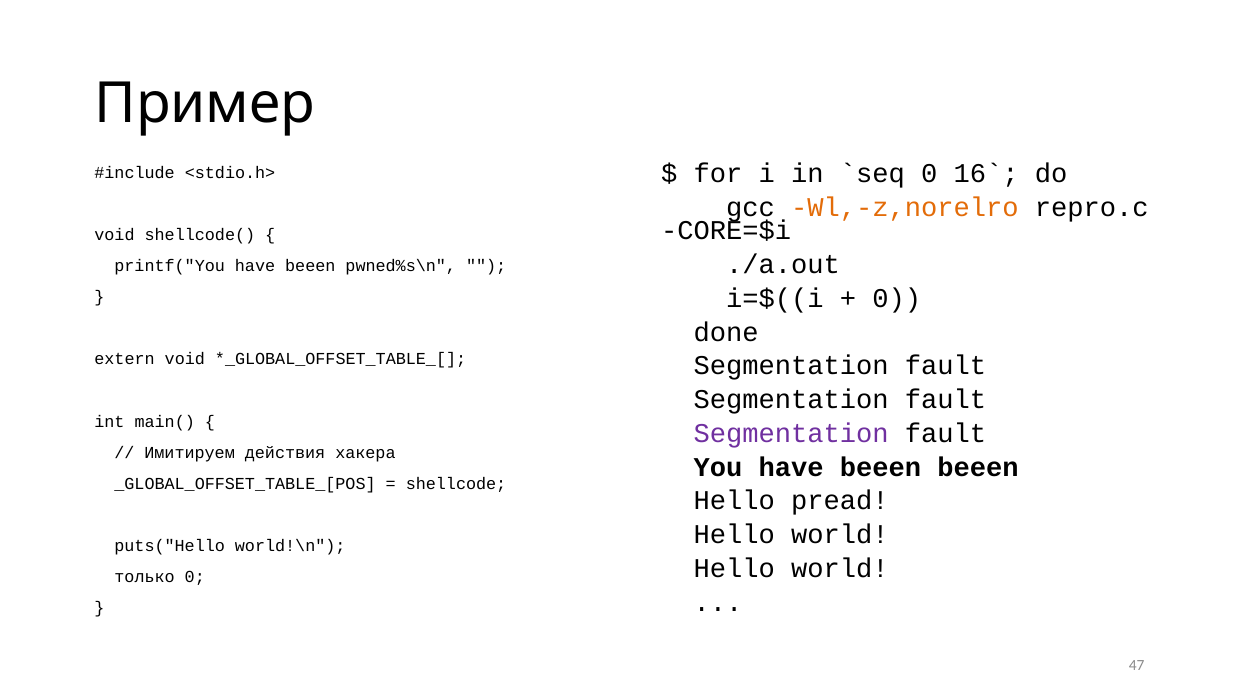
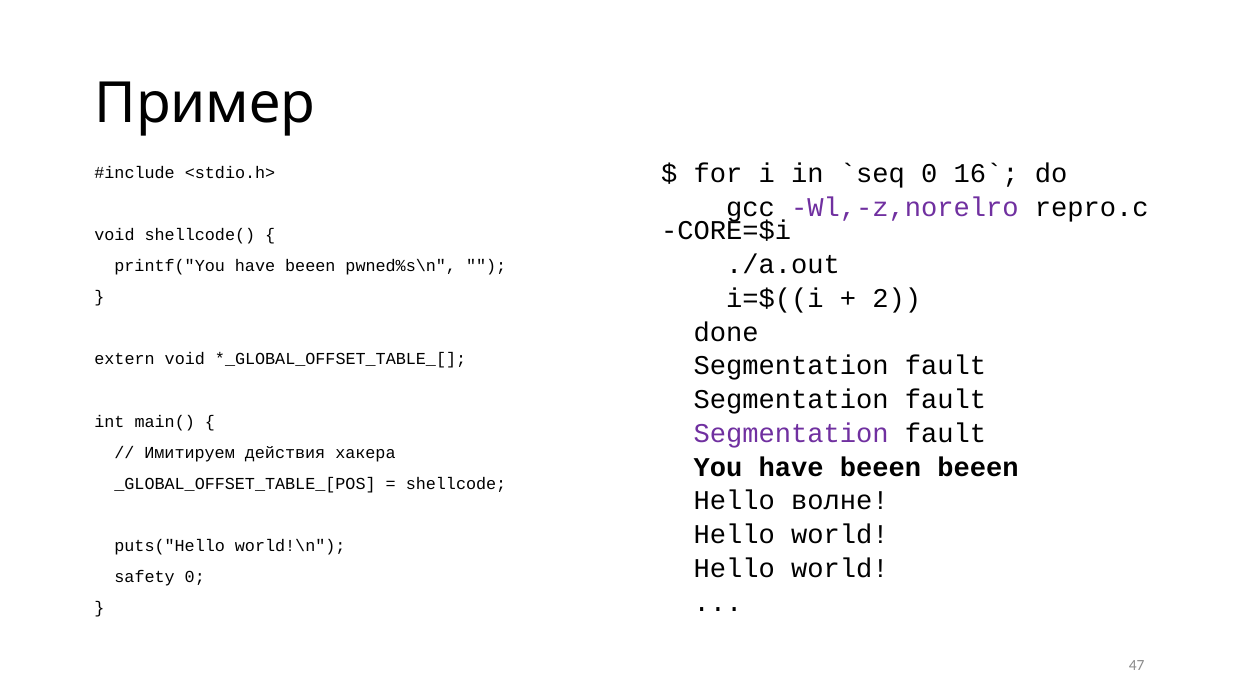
Wl,-z,norelro colour: orange -> purple (905, 208)
0: 0 -> 2 (897, 298)
pread: pread -> волне (840, 501)
только: только -> safety (145, 577)
